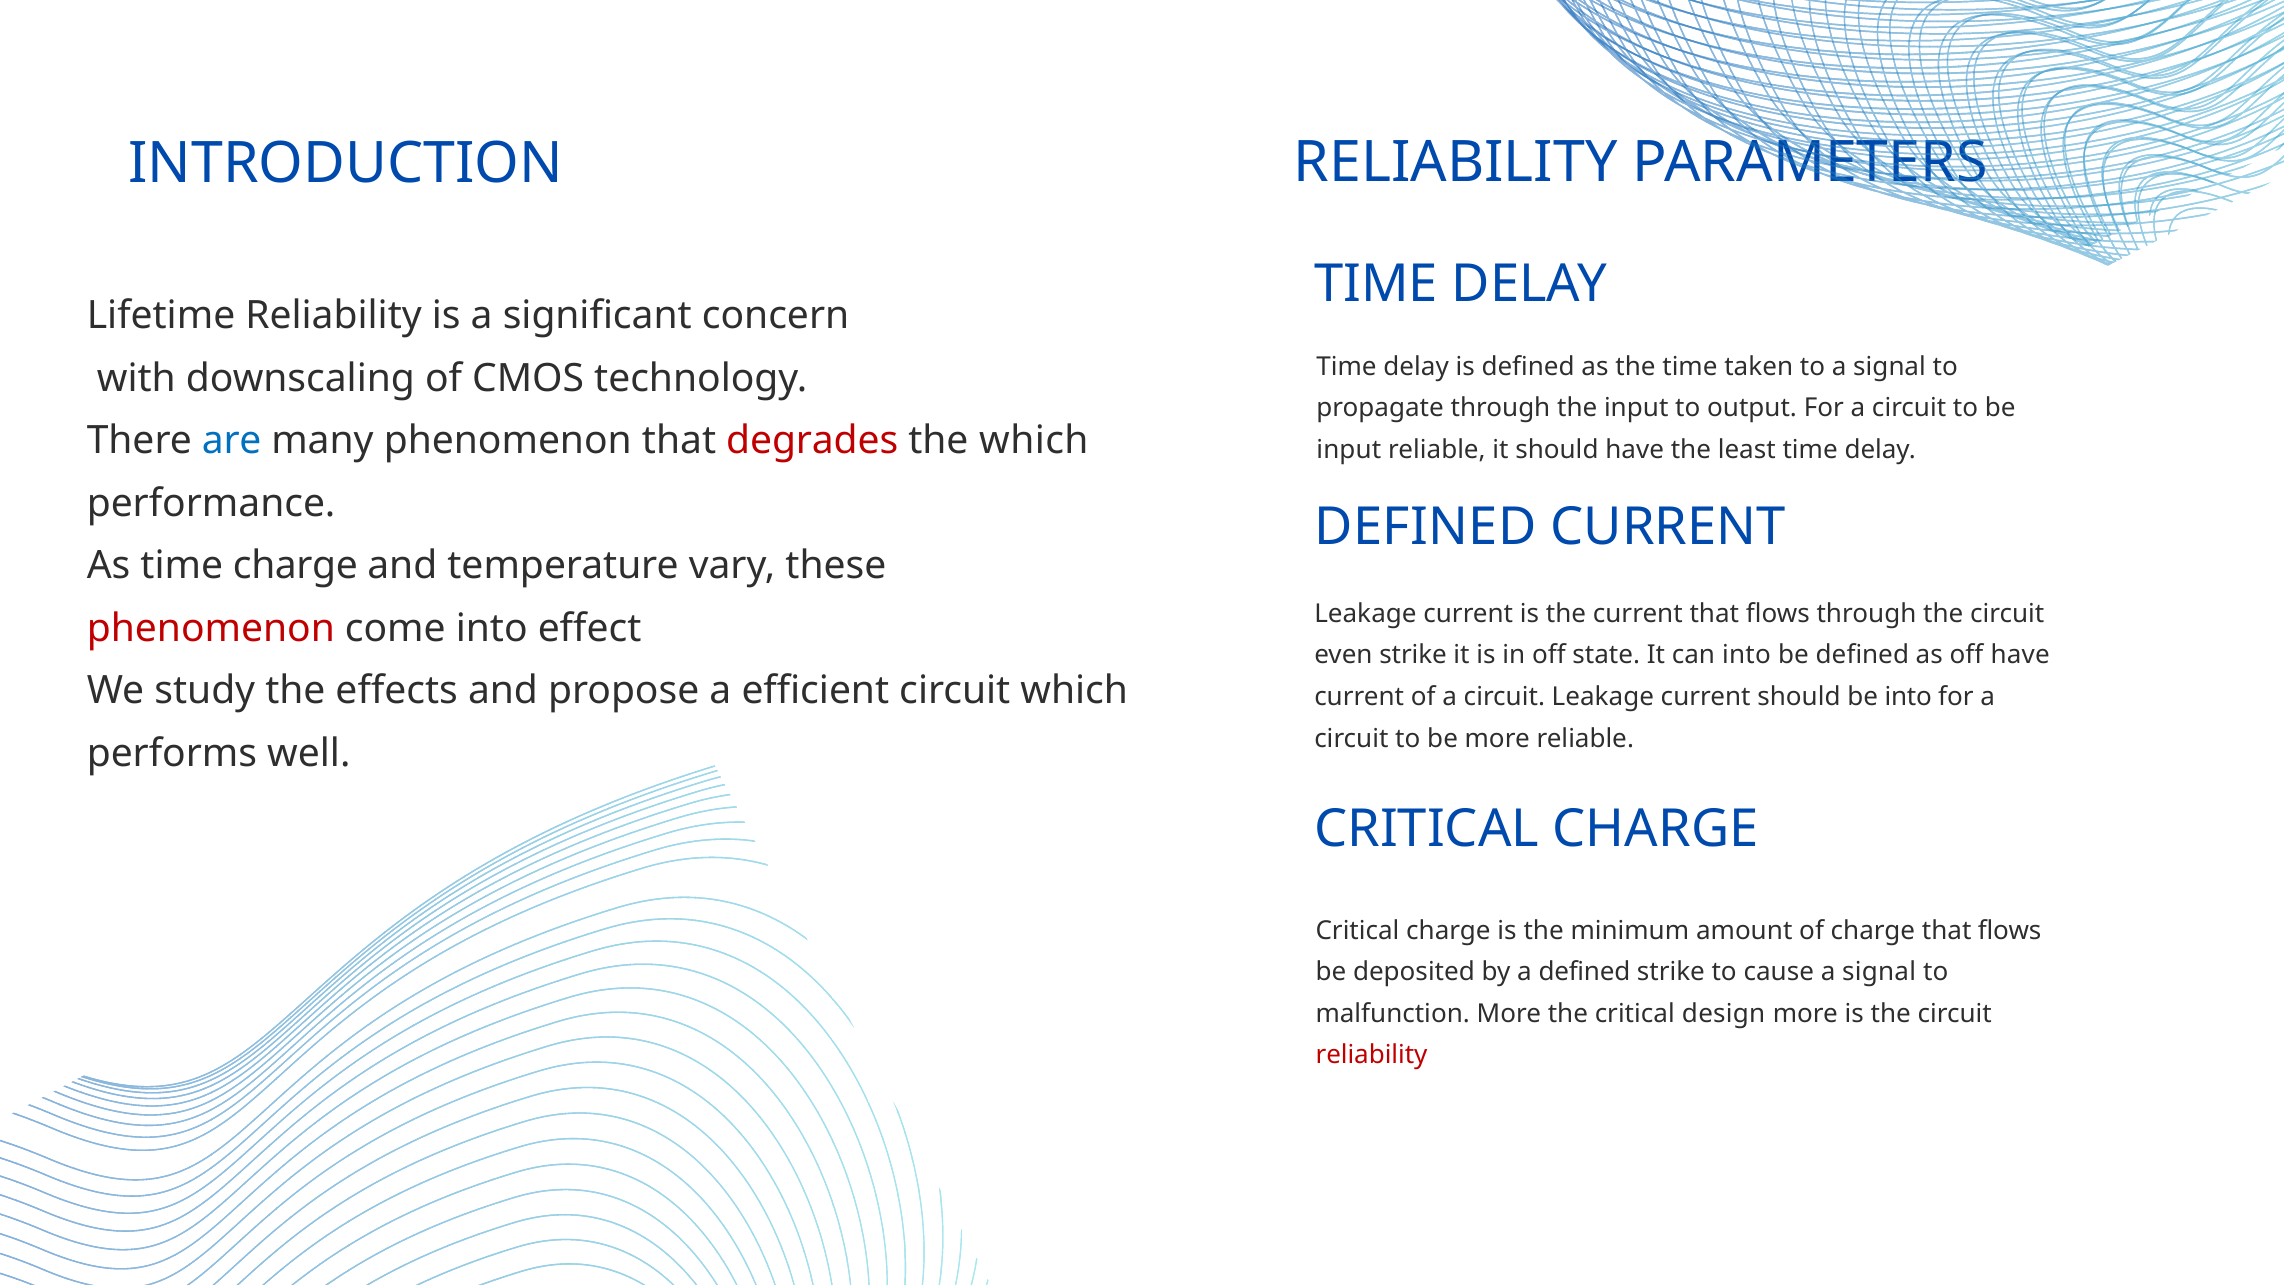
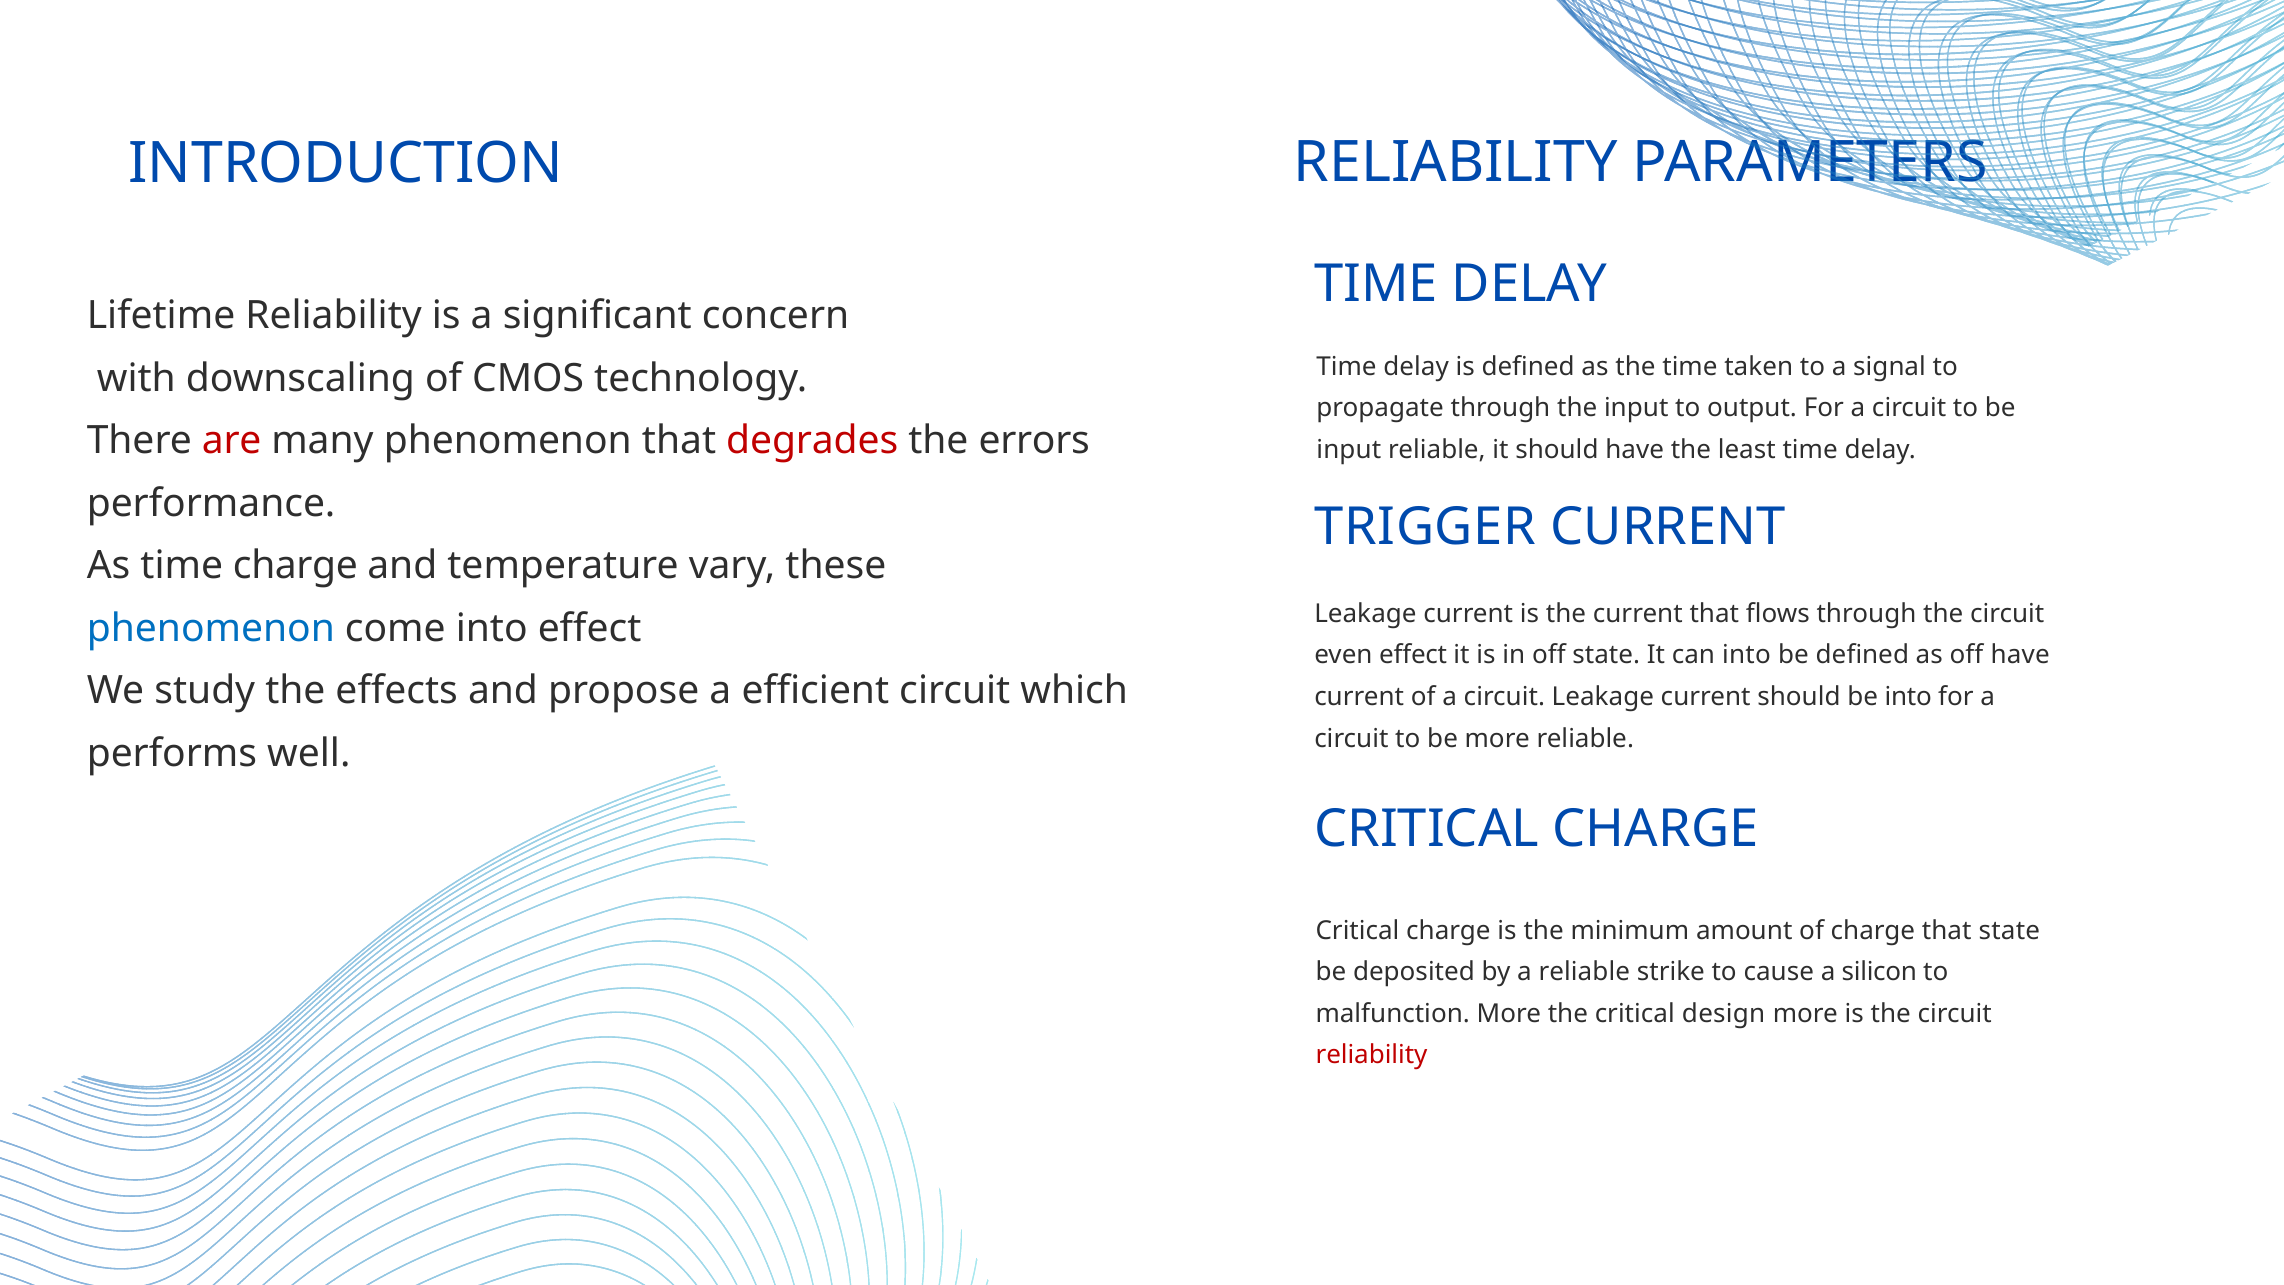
are colour: blue -> red (232, 441)
the which: which -> errors (1034, 441)
DEFINED: DEFINED -> TRIGGER (1425, 527)
phenomenon colour: red -> blue (211, 628)
even strike: strike -> effect (1413, 655)
charge that flows: flows -> state (2009, 930)
a defined: defined -> reliable (1584, 972)
cause a signal: signal -> silicon (1879, 972)
